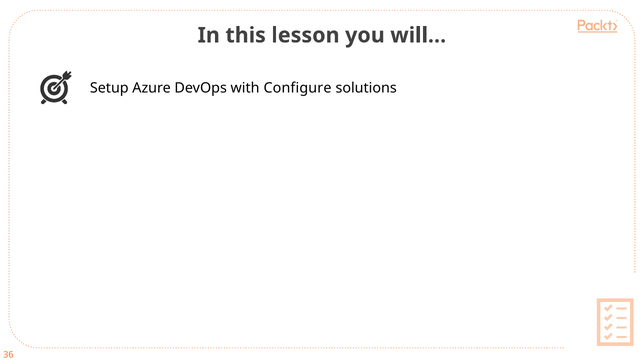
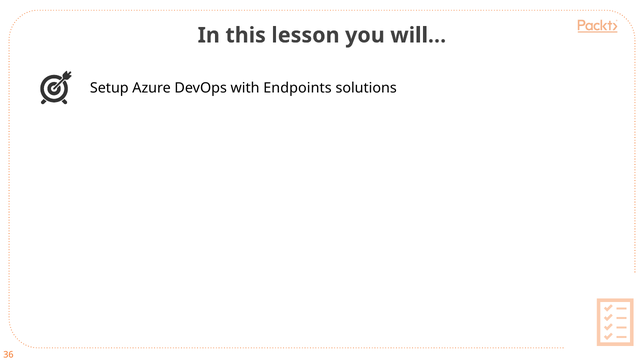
Configure: Configure -> Endpoints (298, 88)
